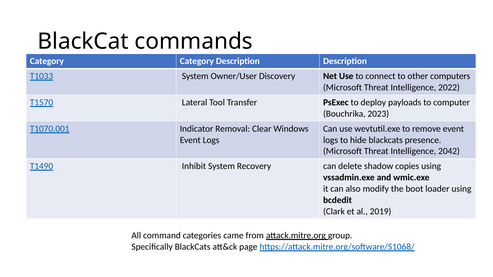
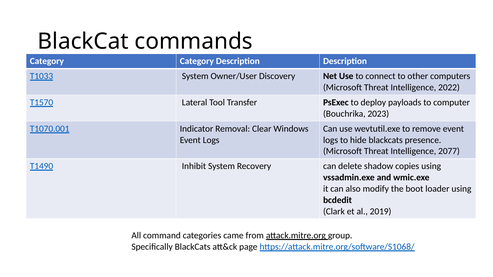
2042: 2042 -> 2077 (449, 151)
